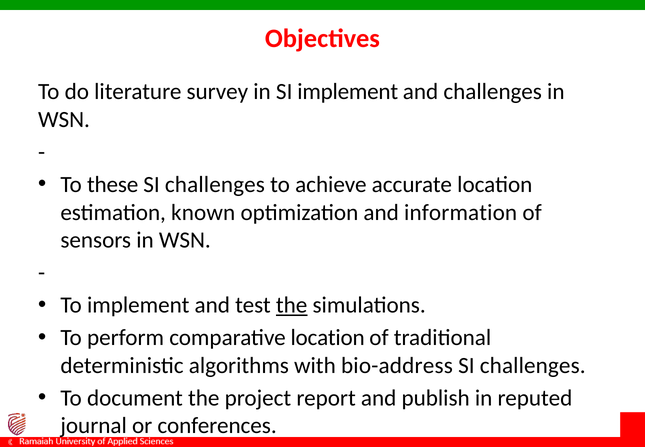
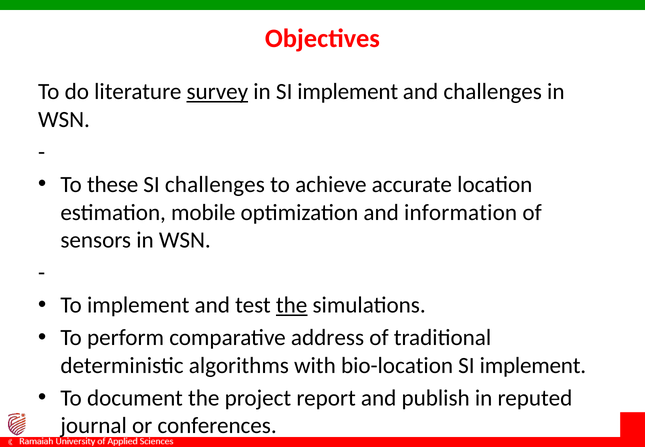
survey underline: none -> present (217, 92)
known: known -> mobile (203, 212)
comparative location: location -> address (327, 337)
bio-address: bio-address -> bio-location (397, 365)
challenges: challenges -> implement (533, 365)
